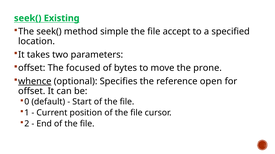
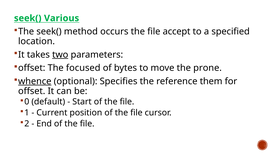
Existing: Existing -> Various (62, 18)
simple: simple -> occurs (114, 32)
two underline: none -> present (60, 55)
open: open -> them (211, 82)
